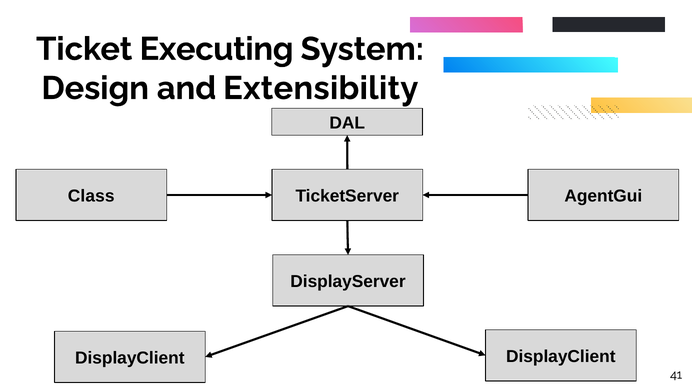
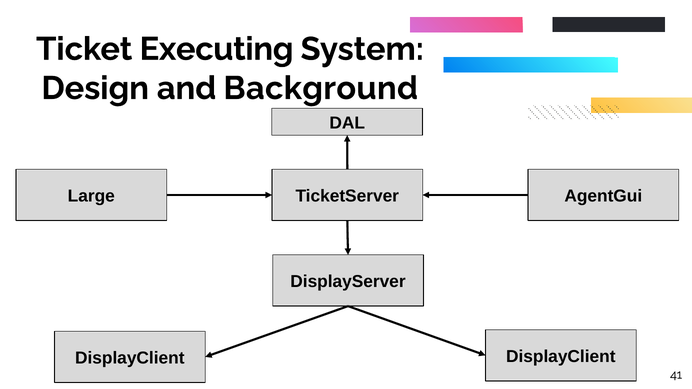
Extensibility: Extensibility -> Background (321, 88)
Class: Class -> Large (91, 196)
